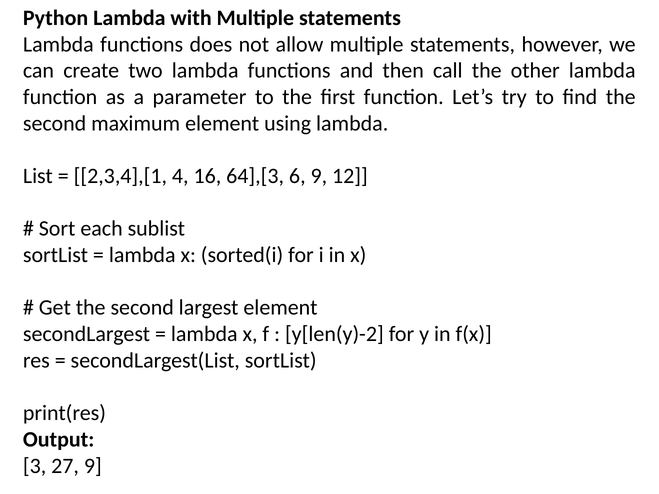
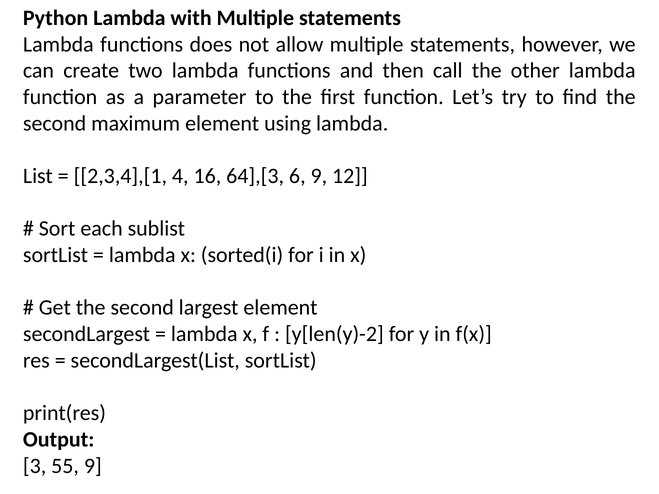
27: 27 -> 55 (65, 466)
